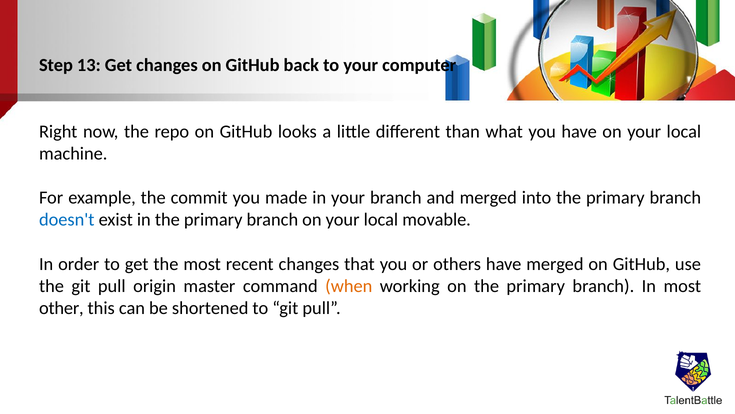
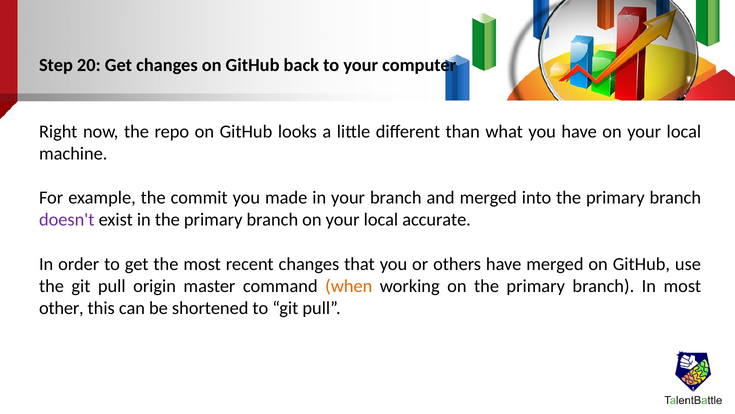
13: 13 -> 20 (89, 65)
doesn't colour: blue -> purple (67, 220)
movable: movable -> accurate (437, 220)
